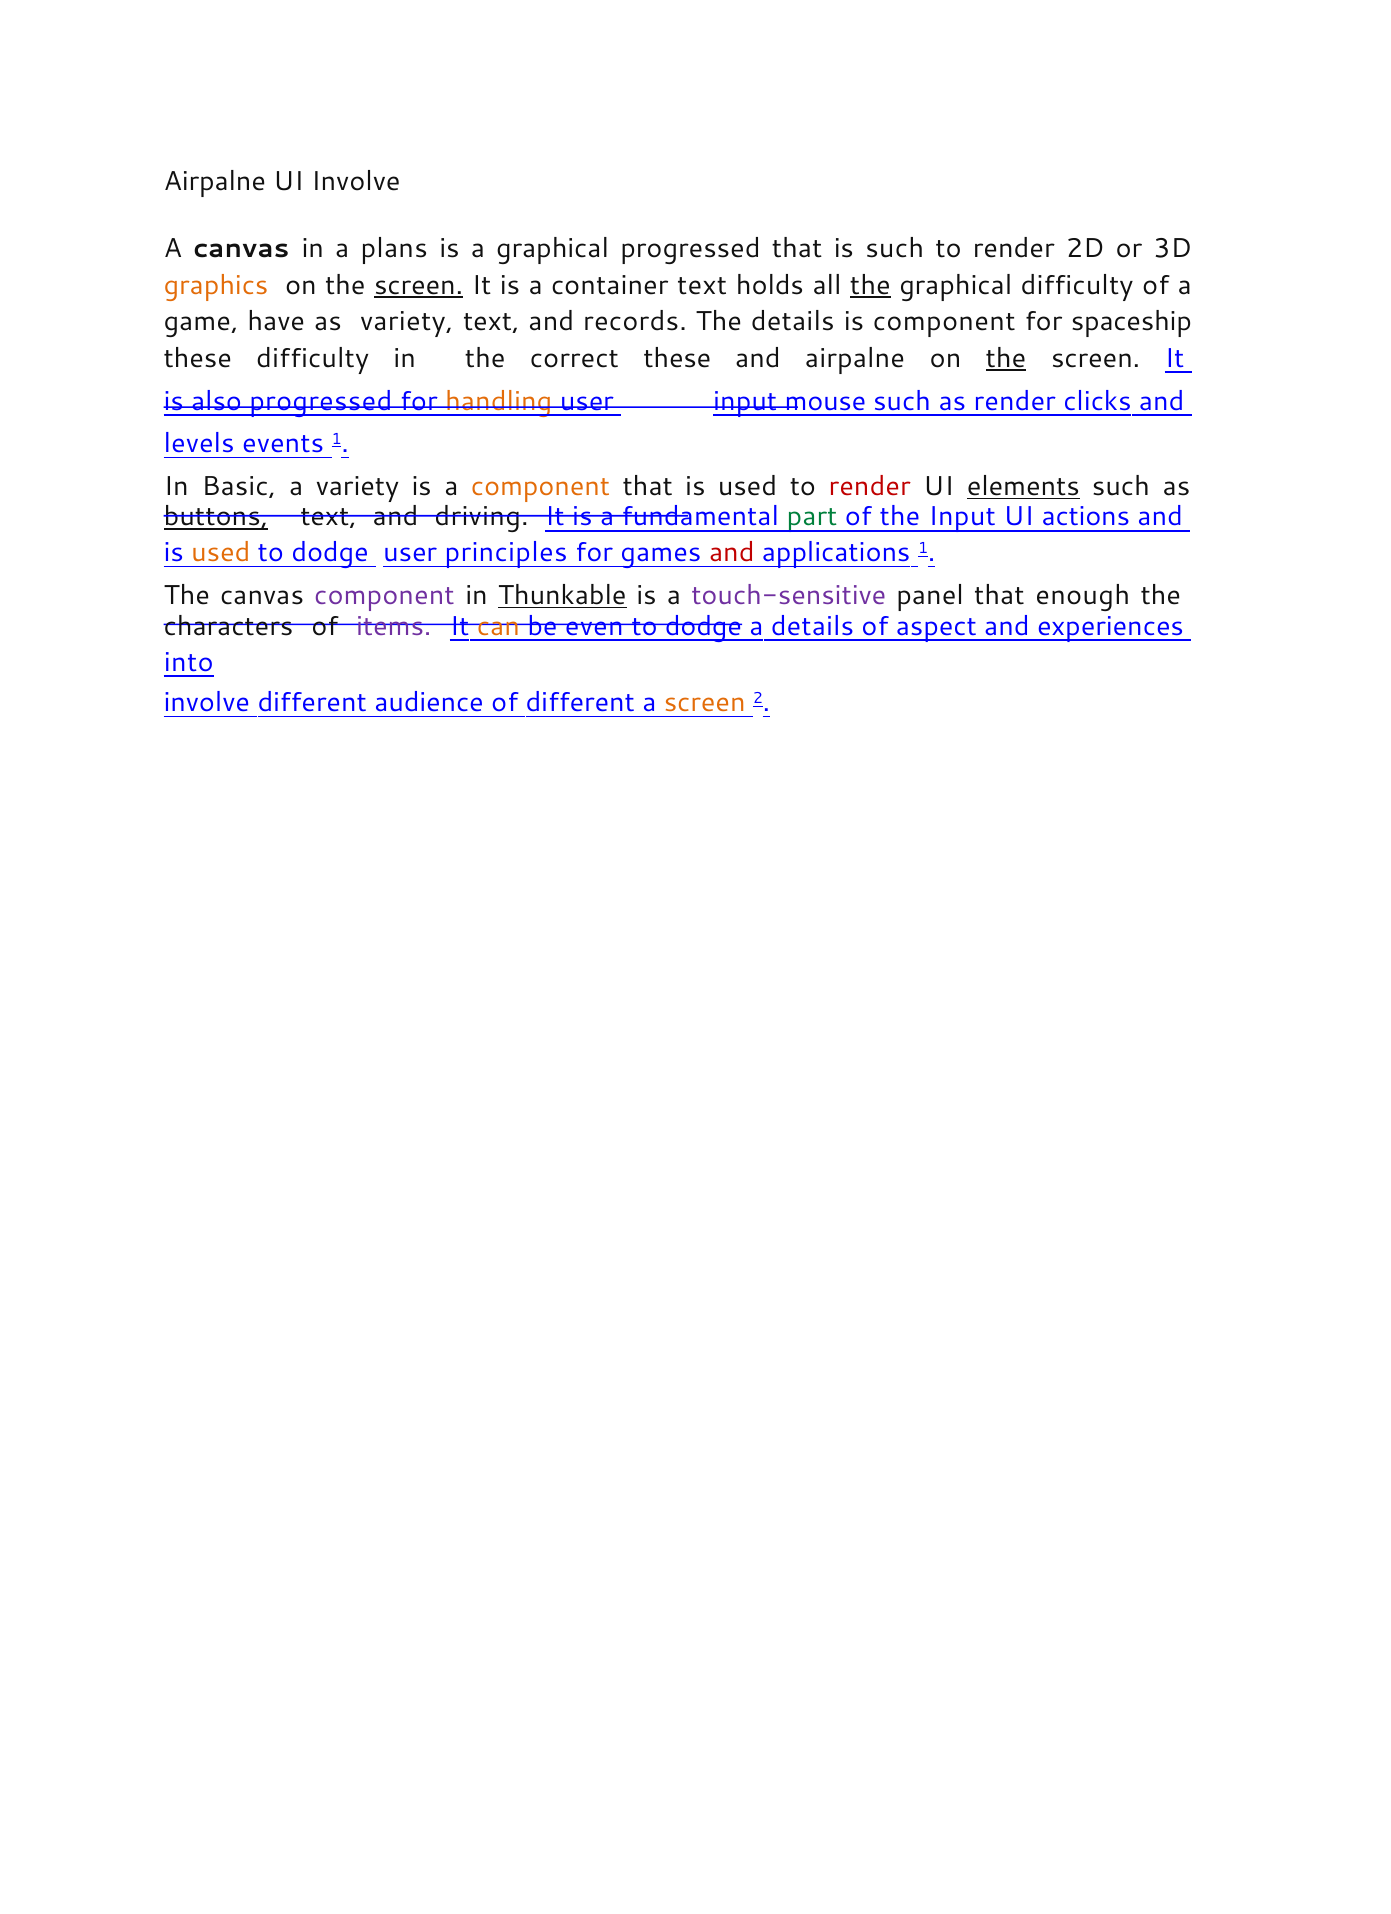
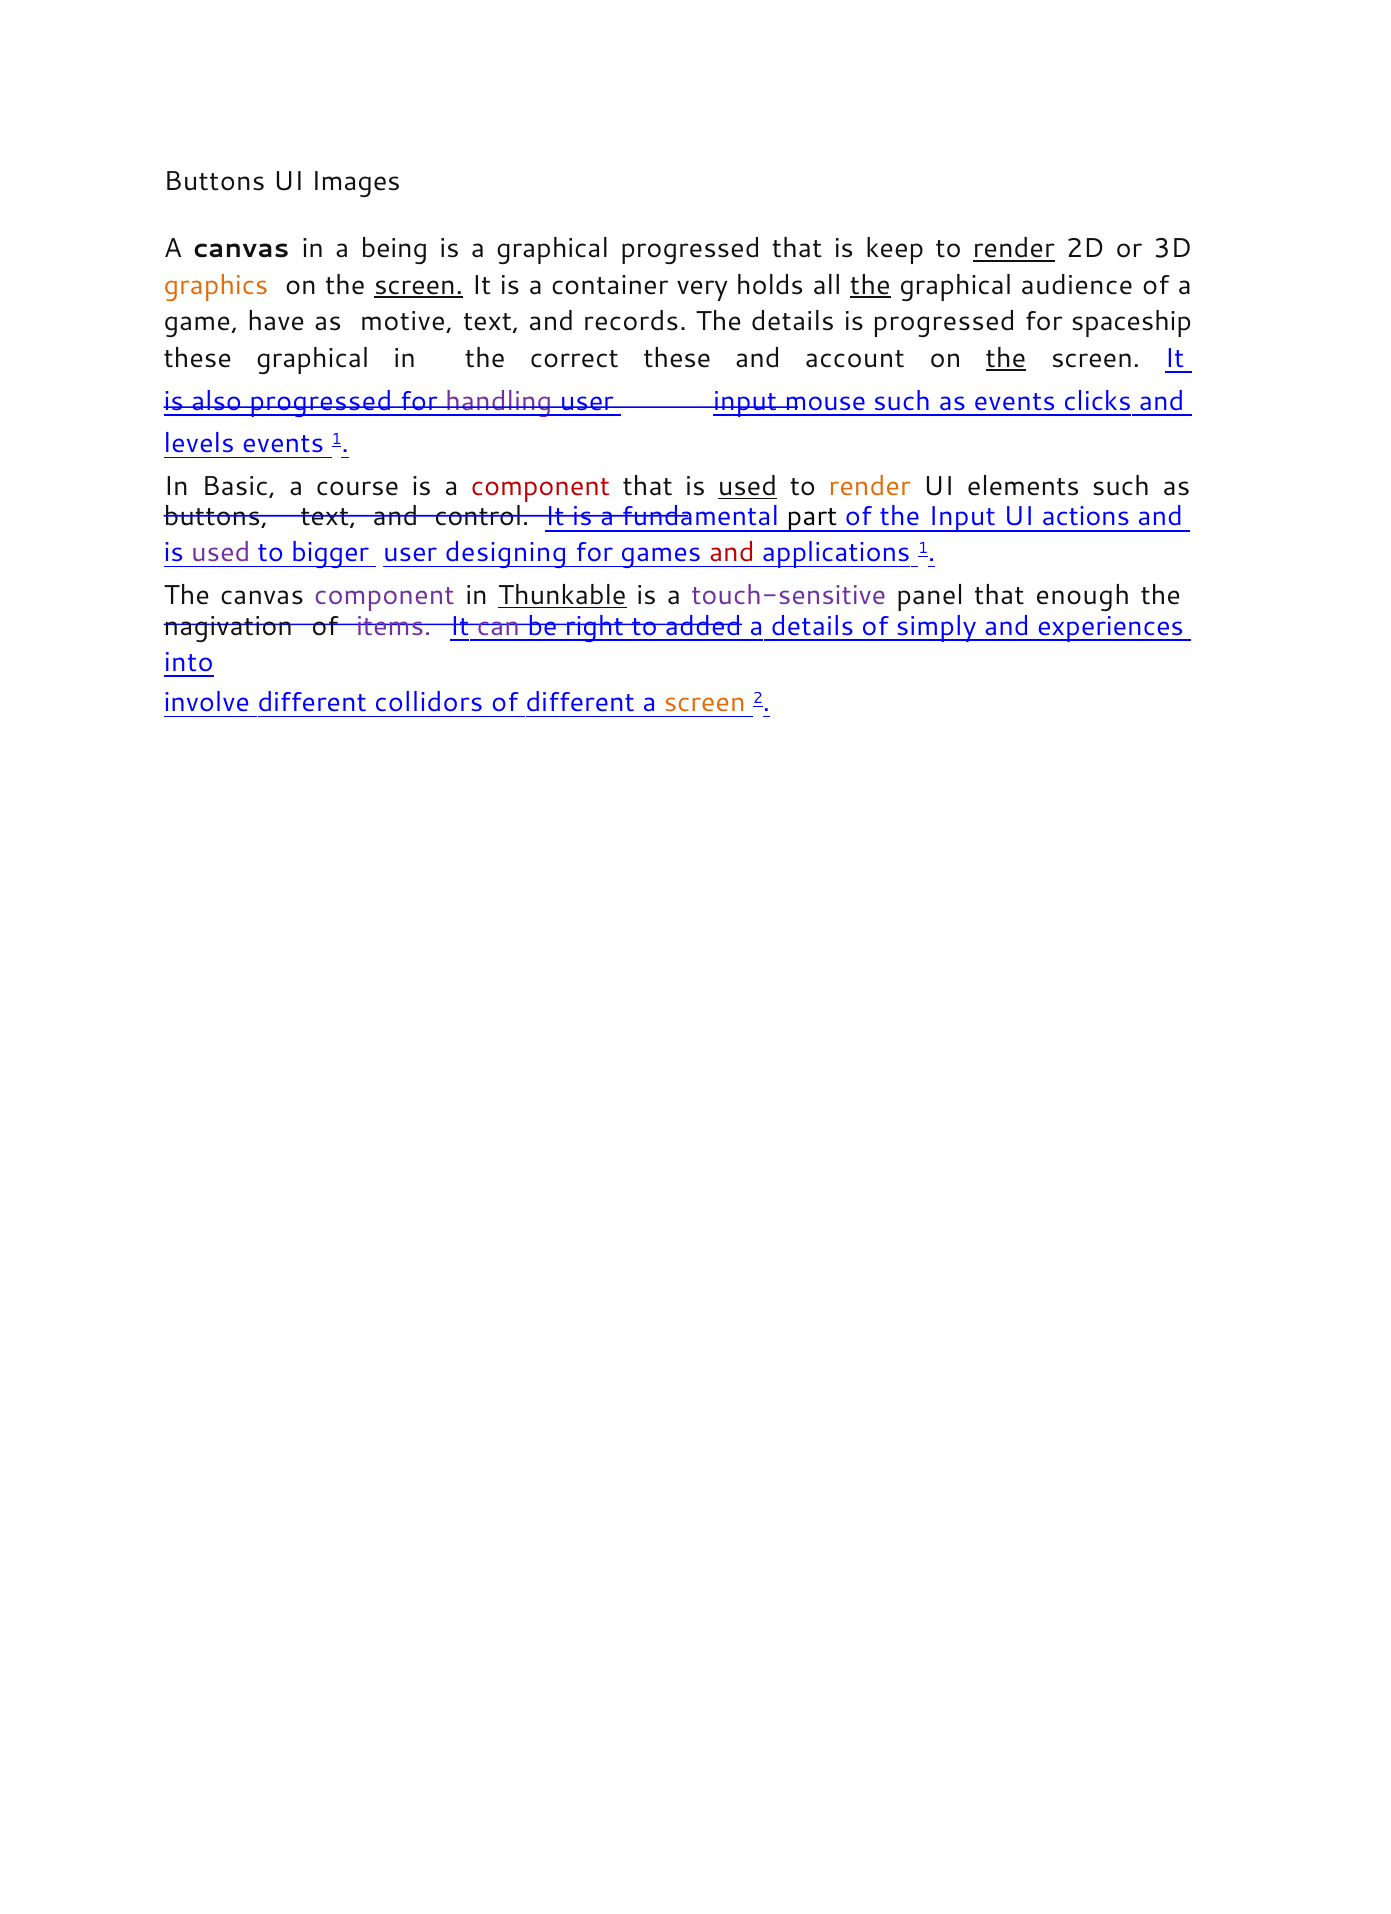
Airpalne: Airpalne -> Buttons (215, 181)
UI Involve: Involve -> Images (356, 181)
plans: plans -> being (394, 249)
is such: such -> keep (895, 249)
render underline: none -> present (1014, 249)
container text: text -> very (702, 285)
graphical difficulty: difficulty -> audience (1077, 285)
as variety: variety -> motive (407, 322)
is component: component -> progressed (944, 322)
these difficulty: difficulty -> graphical (313, 359)
and airpalne: airpalne -> account (855, 359)
handling colour: orange -> purple (499, 401)
as render: render -> events (1015, 401)
a variety: variety -> course (358, 487)
component colour: orange -> red (541, 487)
used underline: none -> present (747, 487)
render colour: red -> orange (870, 487)
elements underline: present -> none (1023, 487)
buttons underline: present -> none (216, 517)
driving: driving -> control (482, 517)
part colour: green -> black (812, 517)
used colour: orange -> purple (221, 553)
dodge: dodge -> bigger (330, 553)
principles: principles -> designing (506, 553)
characters: characters -> nagivation (228, 627)
can colour: orange -> purple (498, 627)
even: even -> right (595, 627)
dodge: dodge -> added (703, 627)
aspect: aspect -> simply (936, 627)
audience: audience -> collidors (429, 703)
